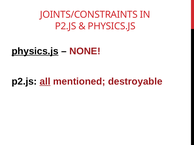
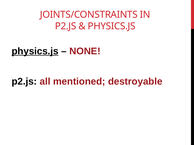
all underline: present -> none (45, 82)
